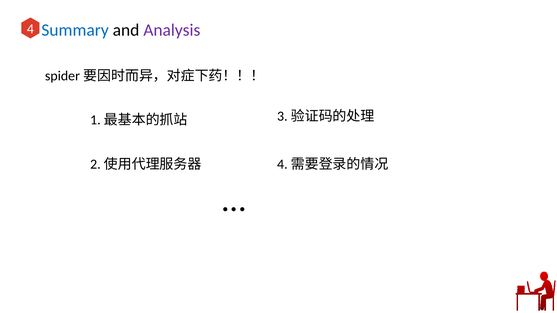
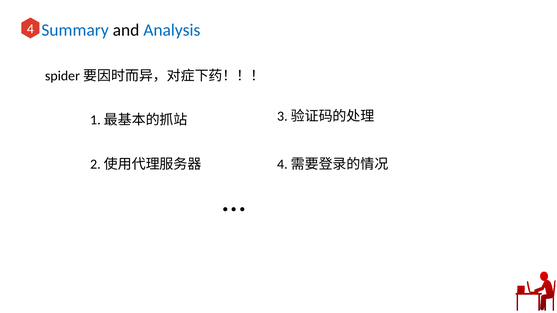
Analysis colour: purple -> blue (172, 30)
